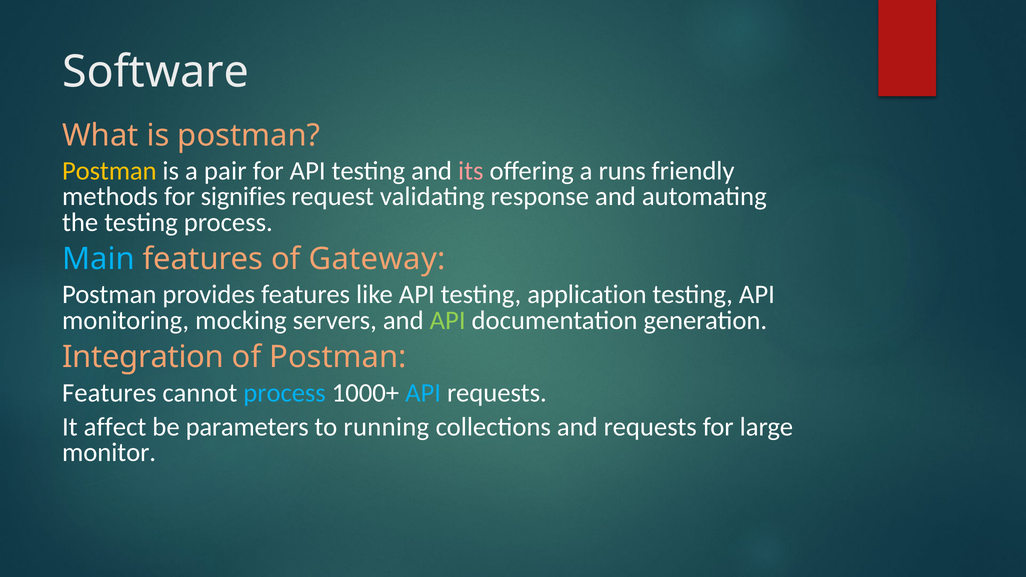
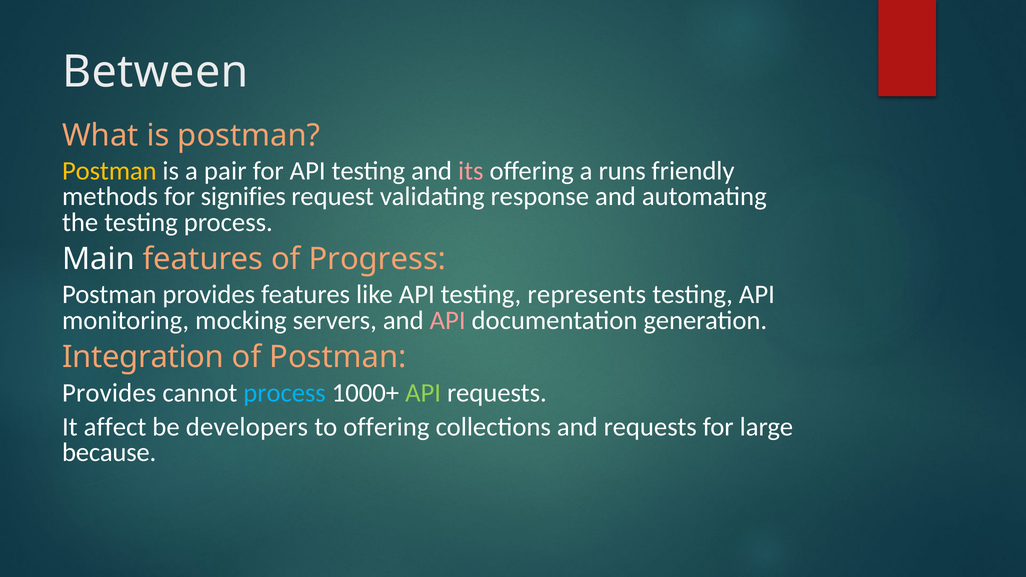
Software: Software -> Between (155, 72)
Main colour: light blue -> white (98, 259)
Gateway: Gateway -> Progress (377, 259)
application: application -> represents (587, 295)
API colour: light green -> pink (448, 320)
Features: Features -> Provides (109, 393)
API colour: light blue -> light green (423, 393)
parameters: parameters -> developers (247, 427)
to running: running -> offering (386, 427)
monitor: monitor -> because (109, 453)
